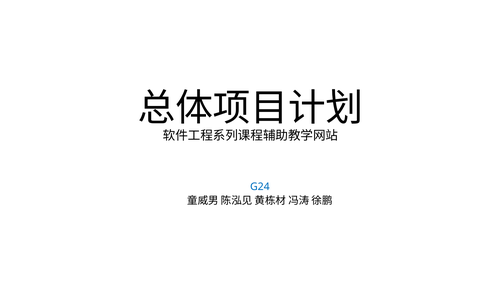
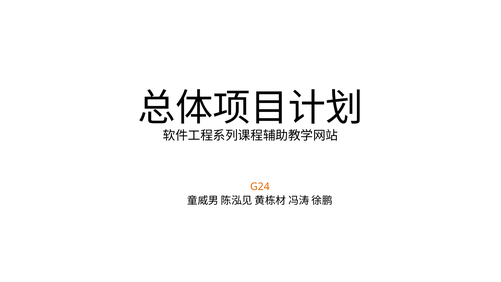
G24 colour: blue -> orange (260, 187)
